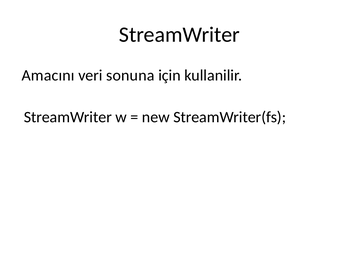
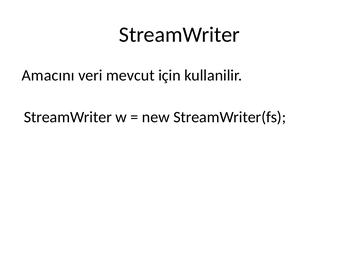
sonuna: sonuna -> mevcut (130, 75)
